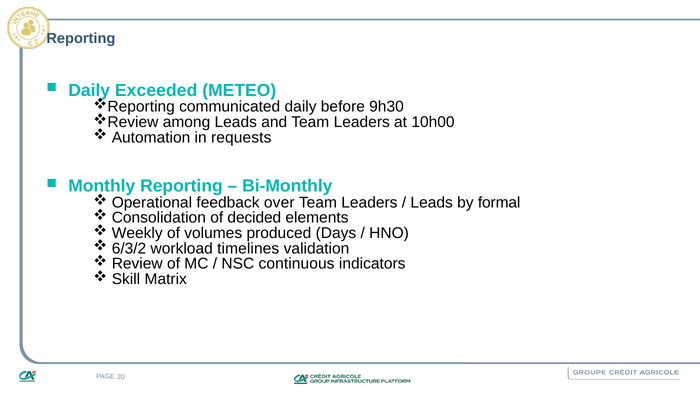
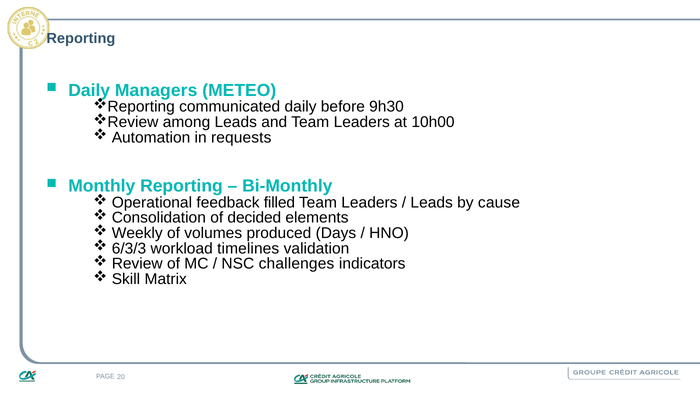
Exceeded: Exceeded -> Managers (156, 90)
over: over -> filled (279, 202)
formal: formal -> cause (499, 202)
6/3/2: 6/3/2 -> 6/3/3 (129, 248)
continuous: continuous -> challenges (297, 264)
